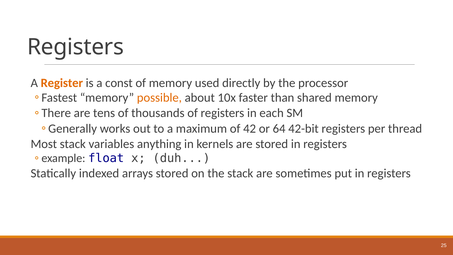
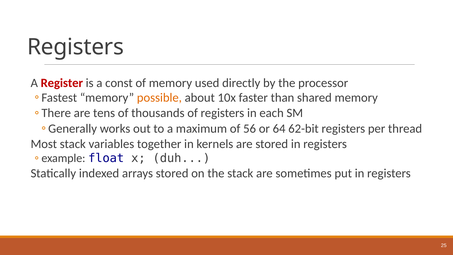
Register colour: orange -> red (62, 83)
42: 42 -> 56 (250, 129)
42-bit: 42-bit -> 62-bit (304, 129)
anything: anything -> together (159, 144)
